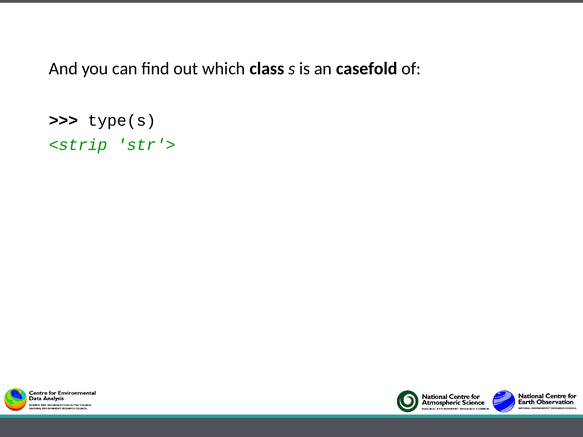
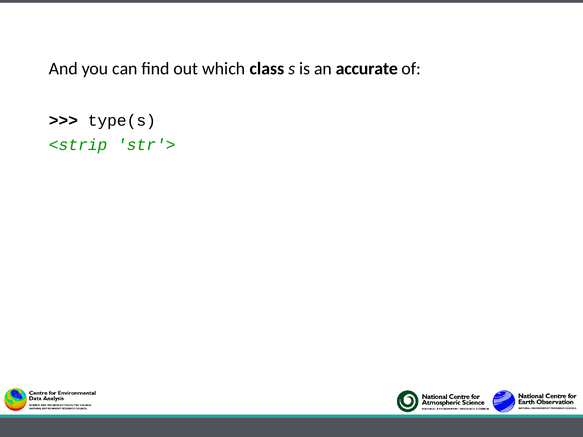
casefold: casefold -> accurate (367, 69)
